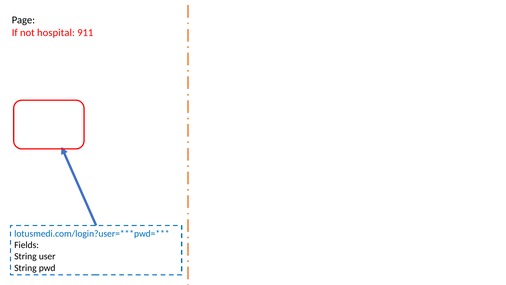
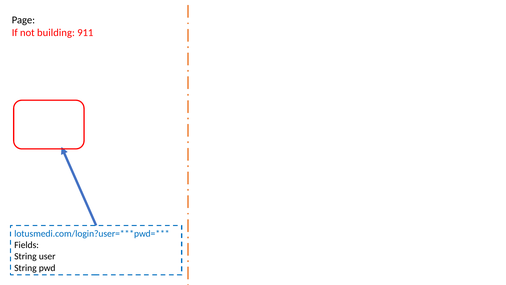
hospital: hospital -> building (56, 33)
